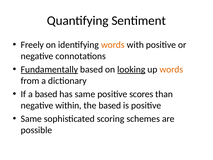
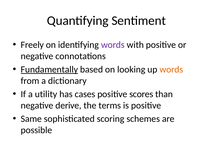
words colour: orange -> purple (113, 45)
looking underline: present -> none (131, 69)
a based: based -> utility (46, 94)
has same: same -> cases (85, 94)
within: within -> derive (68, 105)
the based: based -> terms (110, 105)
